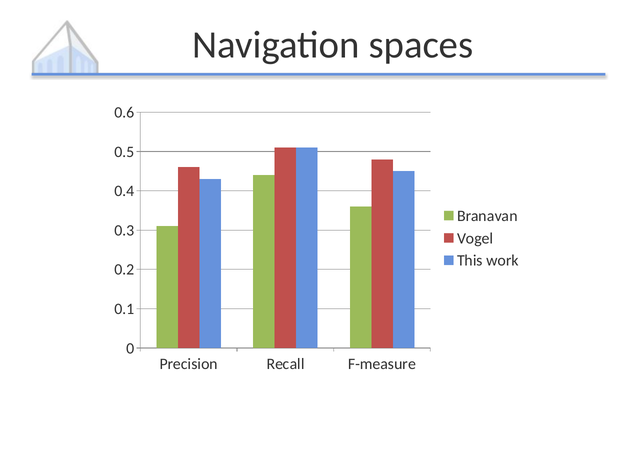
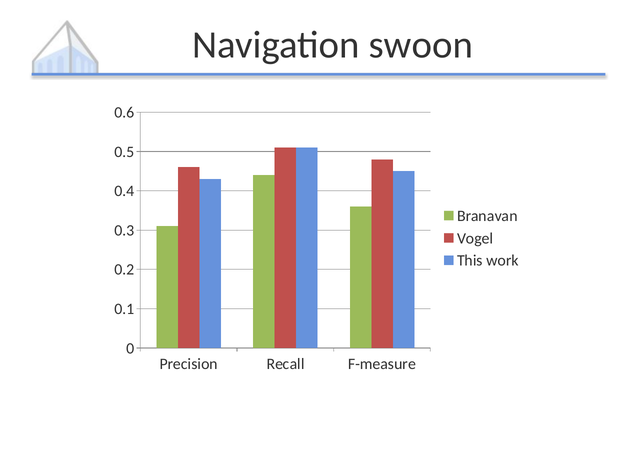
spaces: spaces -> swoon (421, 45)
